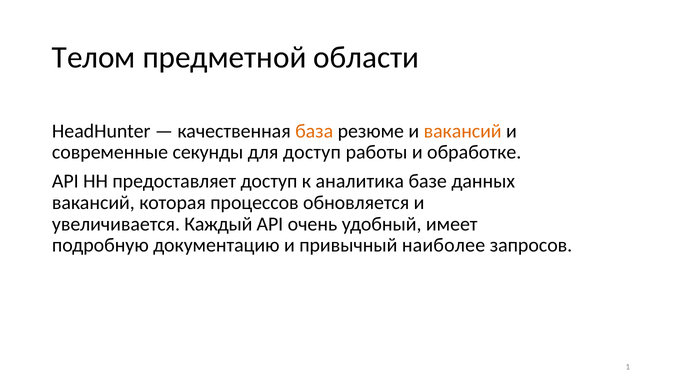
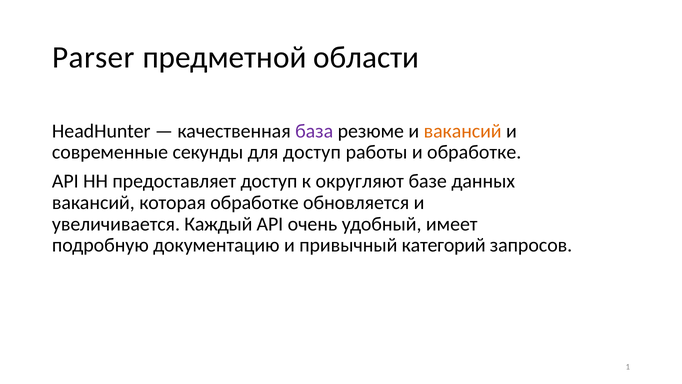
Телом: Телом -> Parser (94, 57)
база colour: orange -> purple (314, 131)
аналитика: аналитика -> округляют (360, 181)
которая процессов: процессов -> обработке (254, 202)
наиболее: наиболее -> категорий (444, 245)
